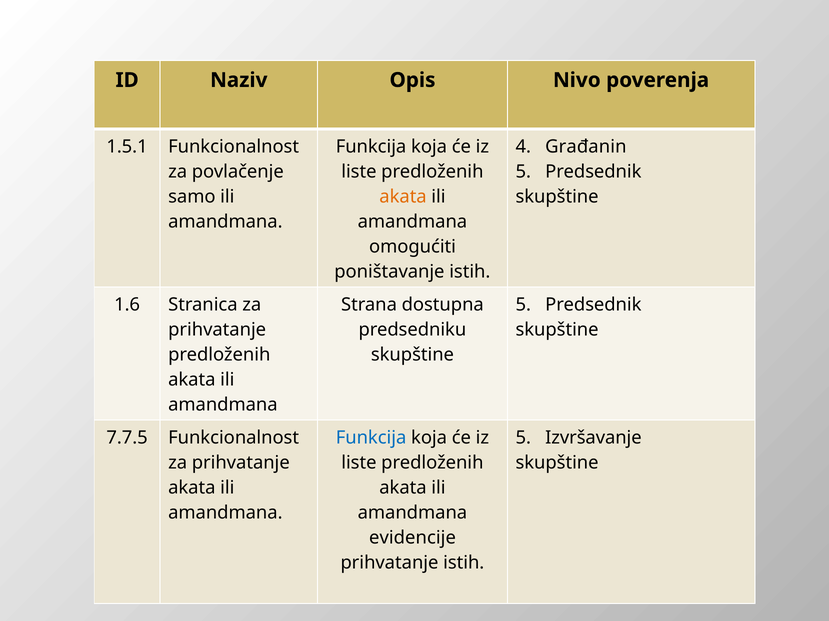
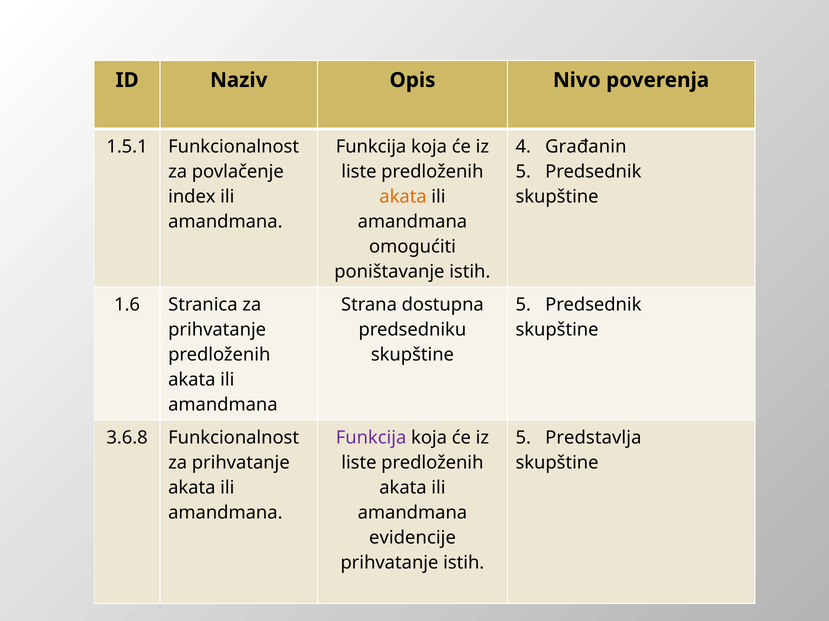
samo: samo -> index (192, 197)
7.7.5: 7.7.5 -> 3.6.8 (127, 438)
Funkcija colour: blue -> purple (371, 438)
Izvršavanje: Izvršavanje -> Predstavlja (593, 438)
